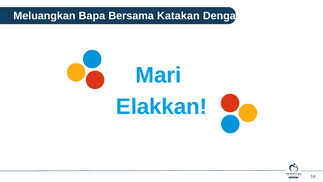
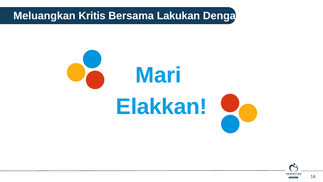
Bapa: Bapa -> Kritis (92, 16)
Katakan: Katakan -> Lakukan (178, 16)
